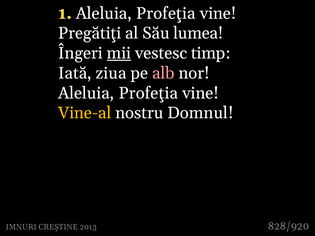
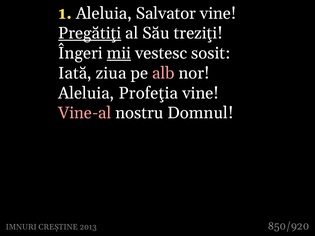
1 Aleluia Profeţia: Profeţia -> Salvator (166, 13)
Pregătiţi underline: none -> present (90, 33)
lumea: lumea -> treziţi (198, 33)
timp: timp -> sosit (211, 53)
Vine-al colour: yellow -> pink (85, 113)
828/920: 828/920 -> 850/920 (289, 226)
